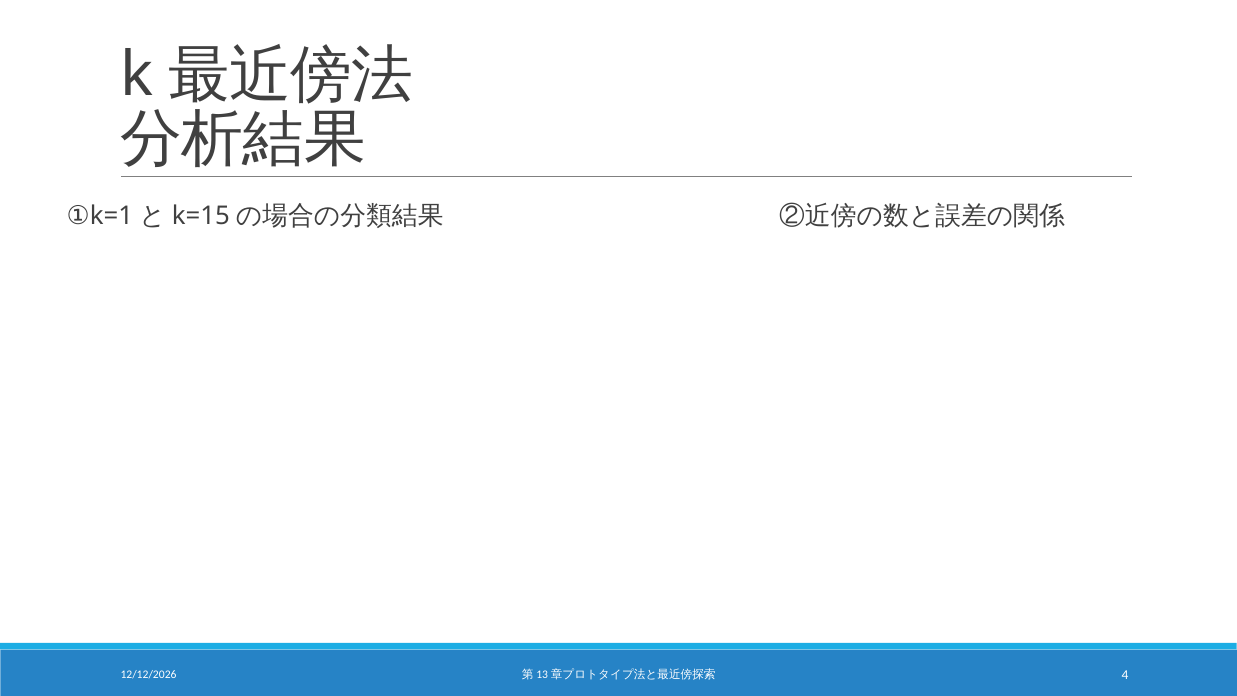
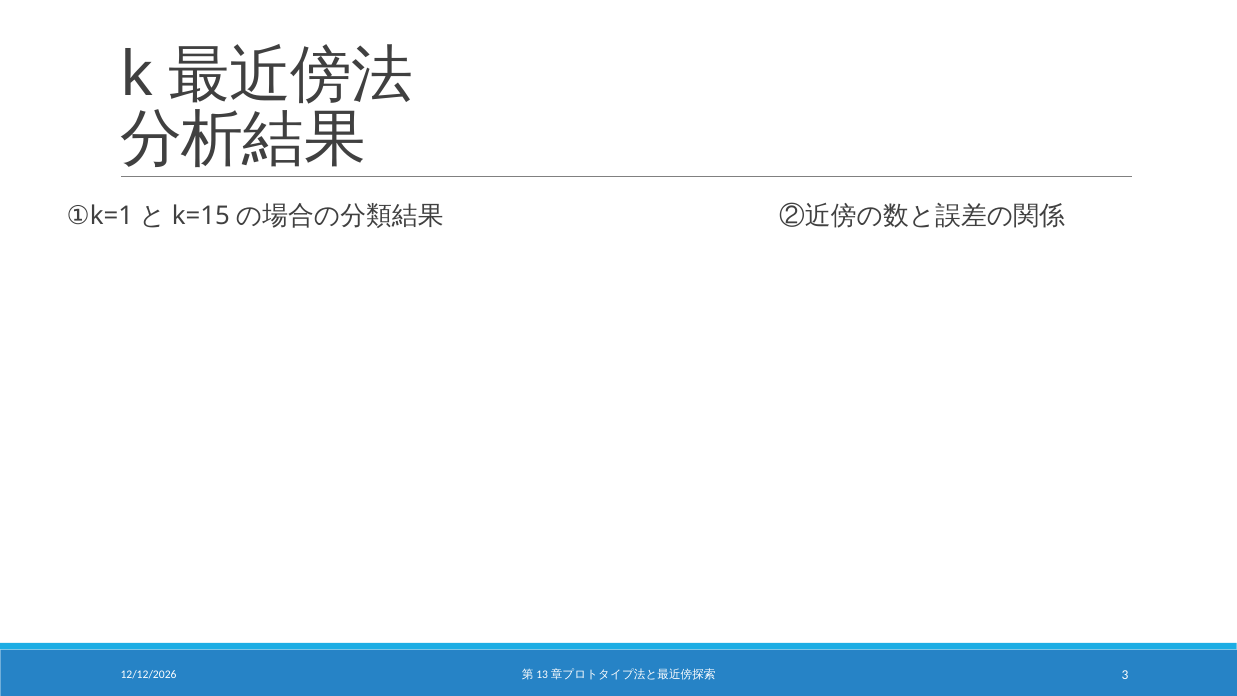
4: 4 -> 3 (1125, 675)
